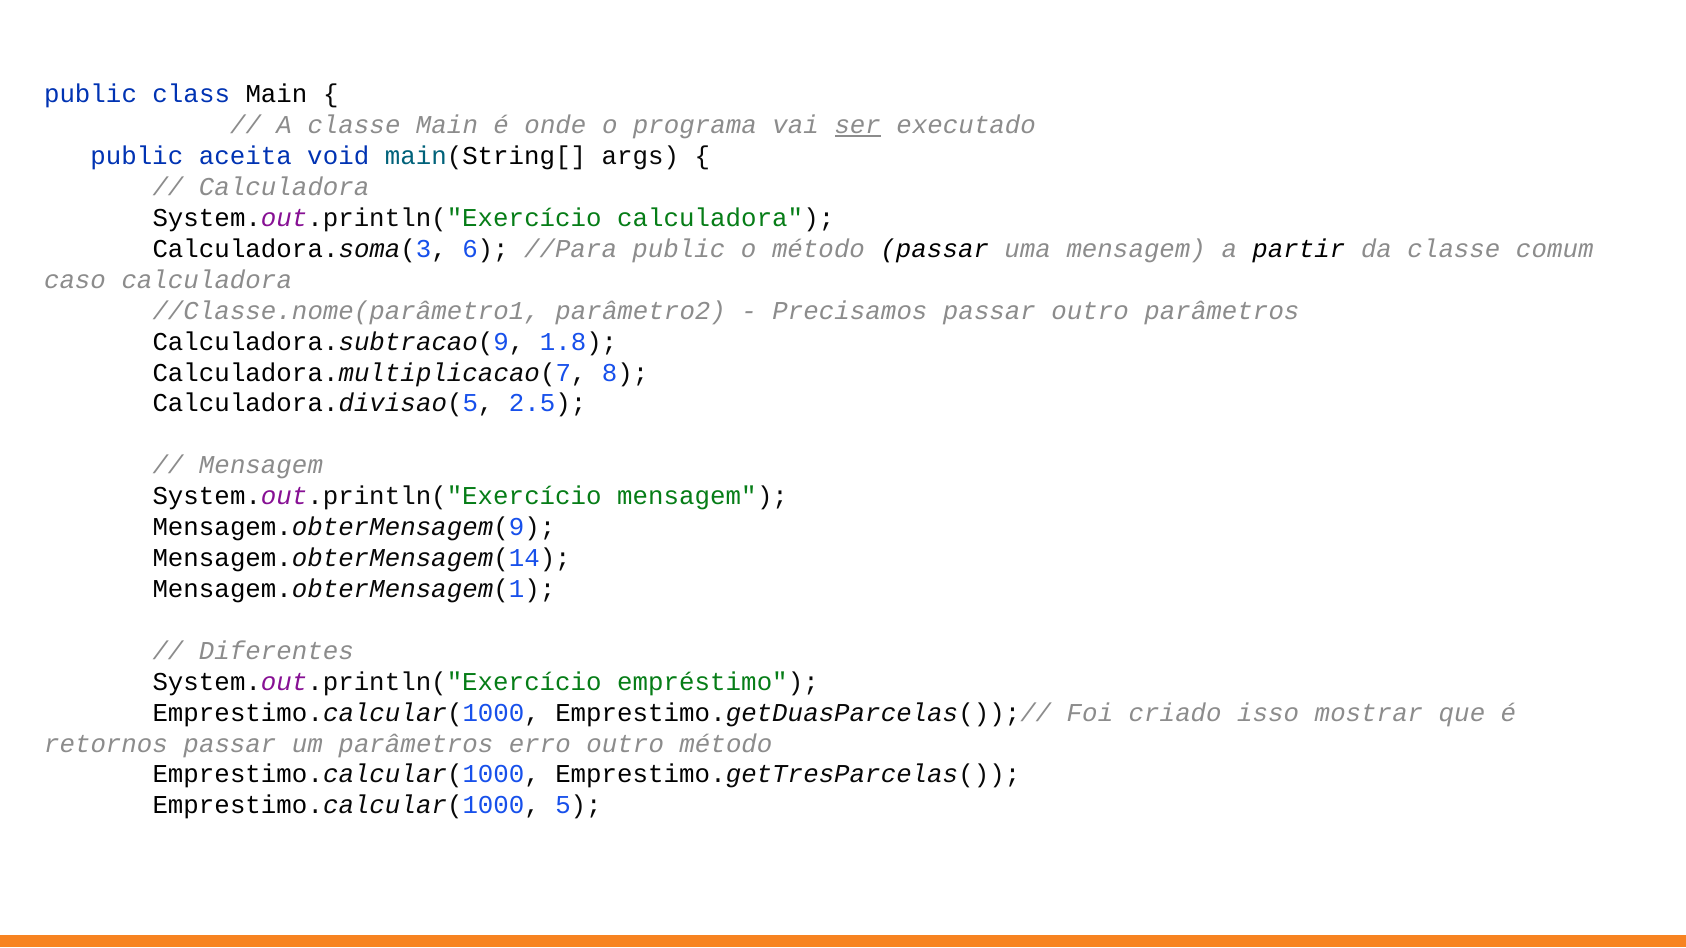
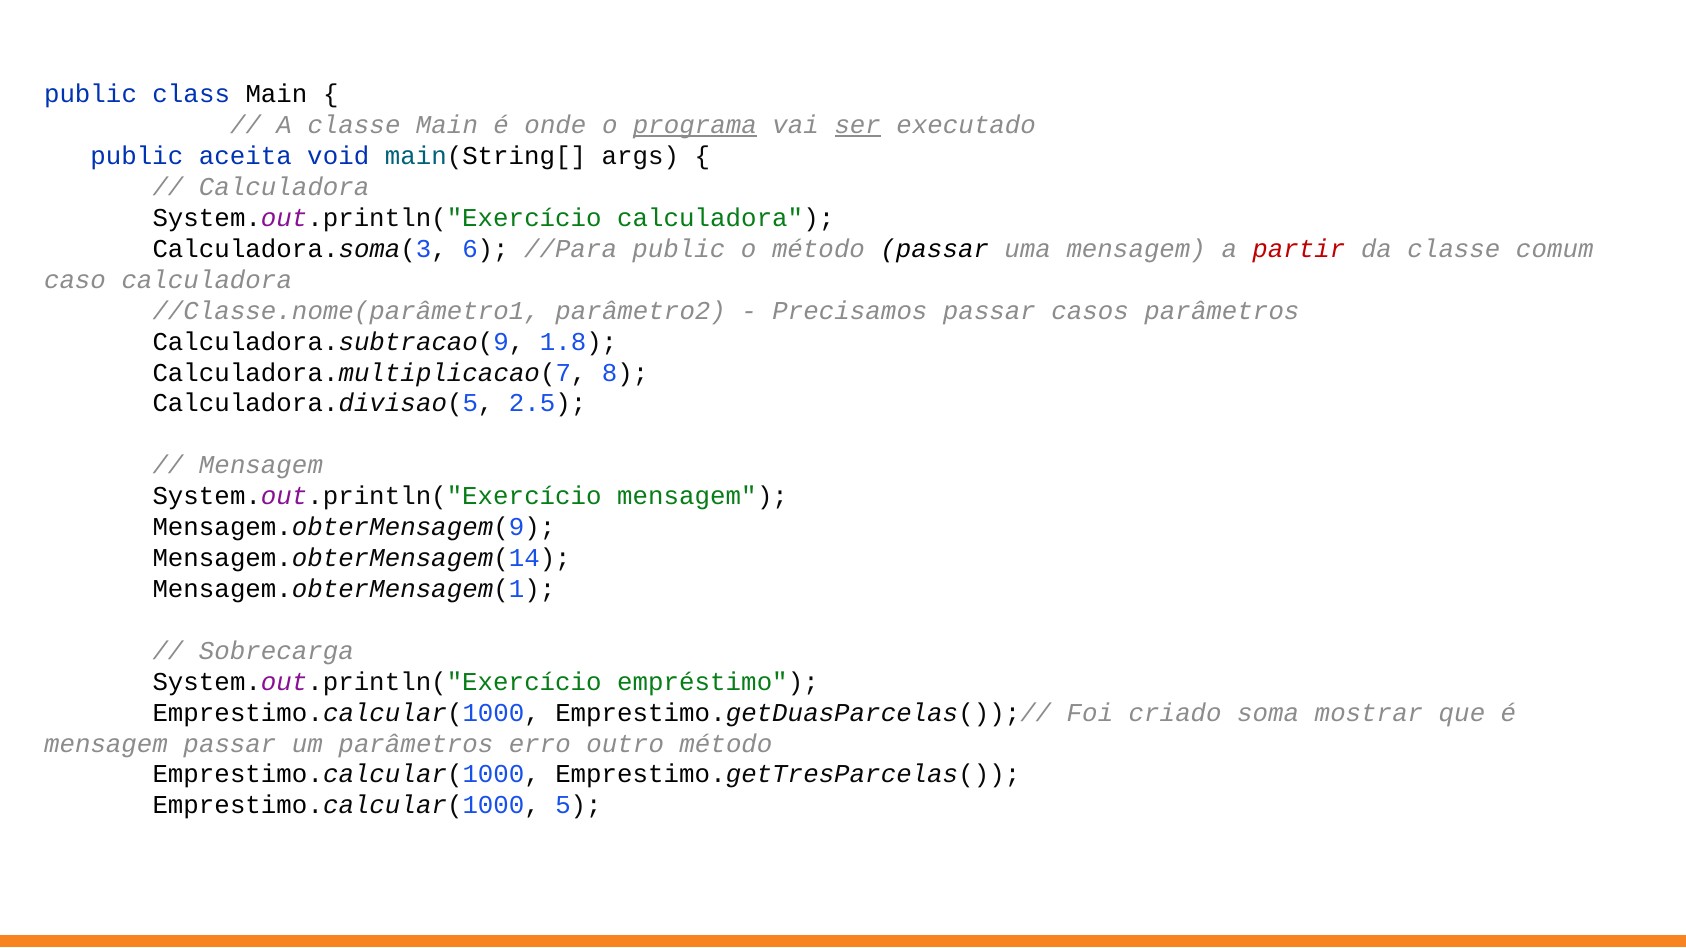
programa underline: none -> present (695, 125)
partir colour: black -> red (1299, 249)
passar outro: outro -> casos (1090, 311)
Diferentes: Diferentes -> Sobrecarga (276, 651)
isso: isso -> soma (1268, 713)
retornos: retornos -> mensagem (106, 744)
